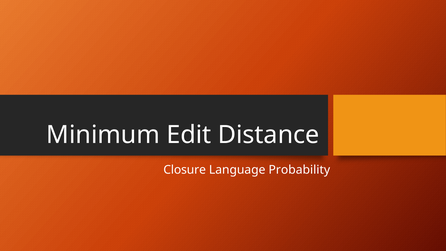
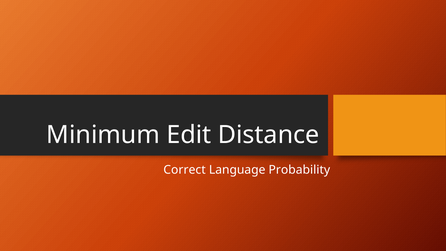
Closure: Closure -> Correct (185, 170)
